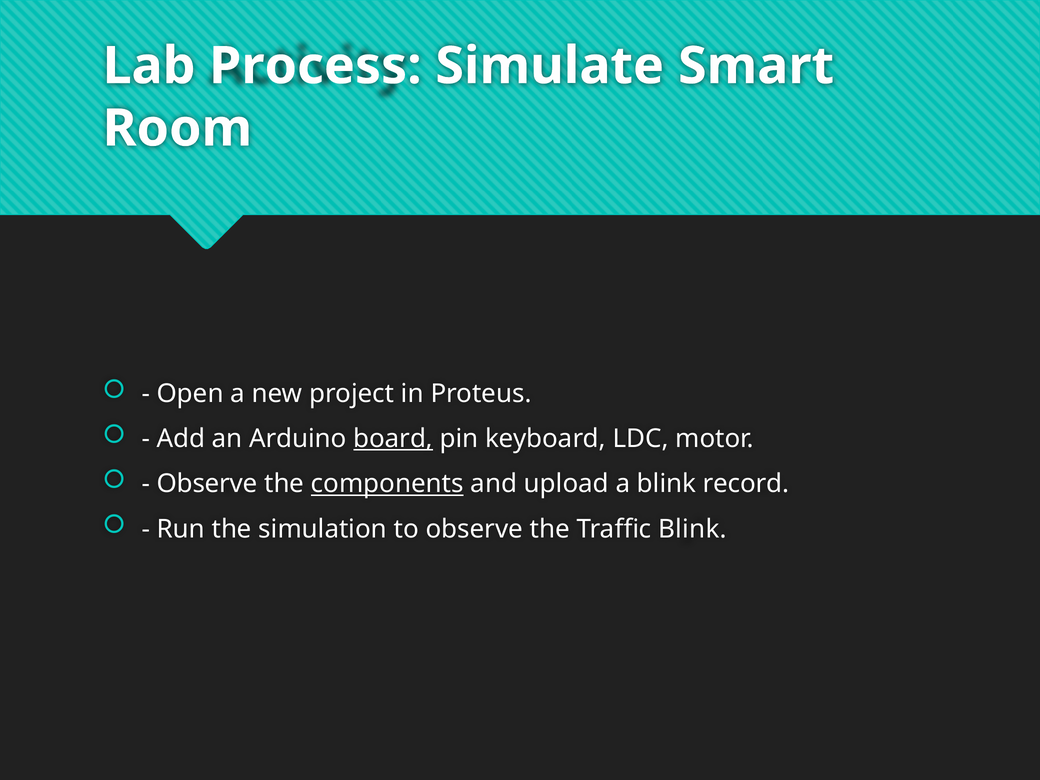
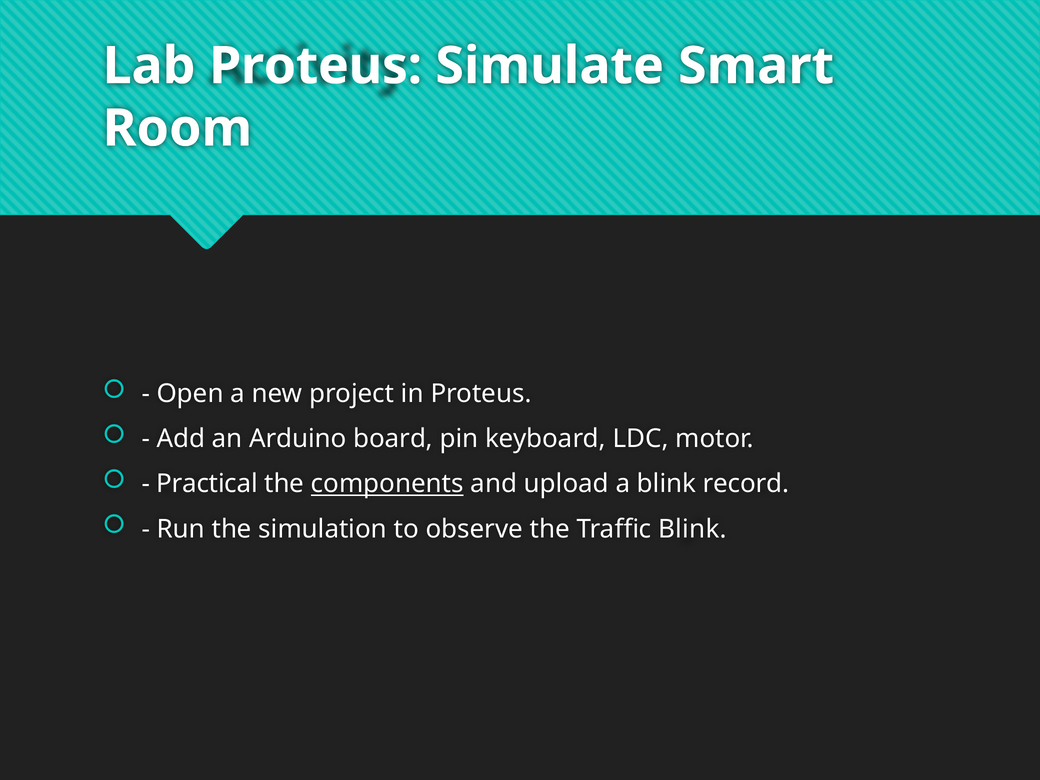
Lab Process: Process -> Proteus (316, 66)
board underline: present -> none (393, 439)
Observe: Observe -> Practical (207, 484)
